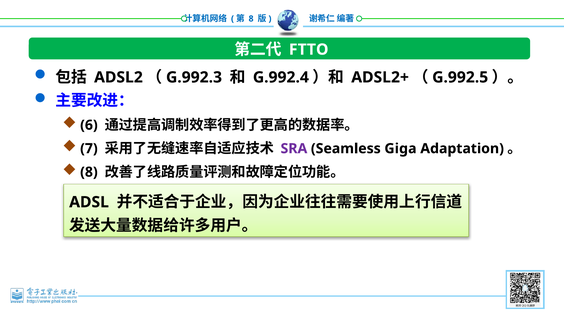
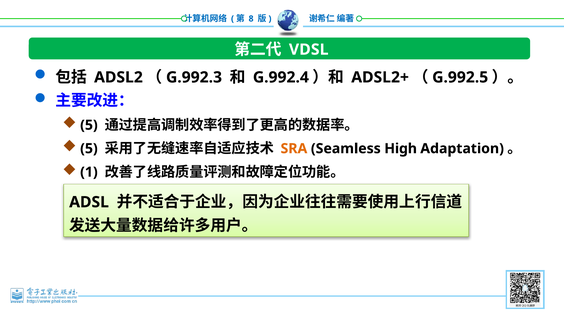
FTTO: FTTO -> VDSL (309, 50)
6: 6 -> 5 (89, 125)
7: 7 -> 5 (89, 149)
SRA colour: purple -> orange (294, 149)
Giga: Giga -> High (401, 149)
8: 8 -> 1 (89, 172)
